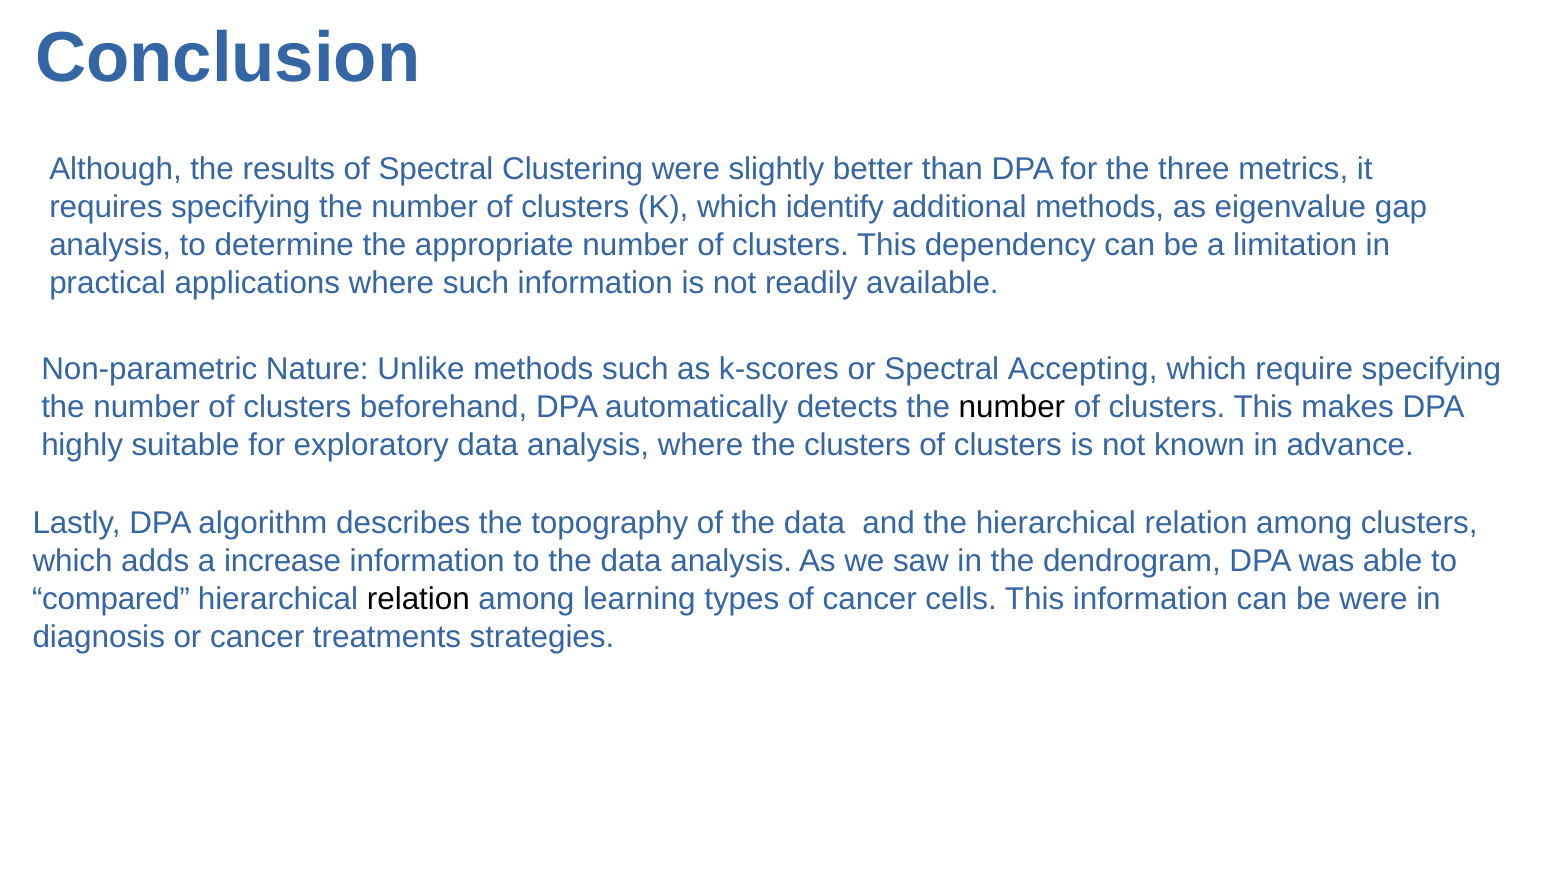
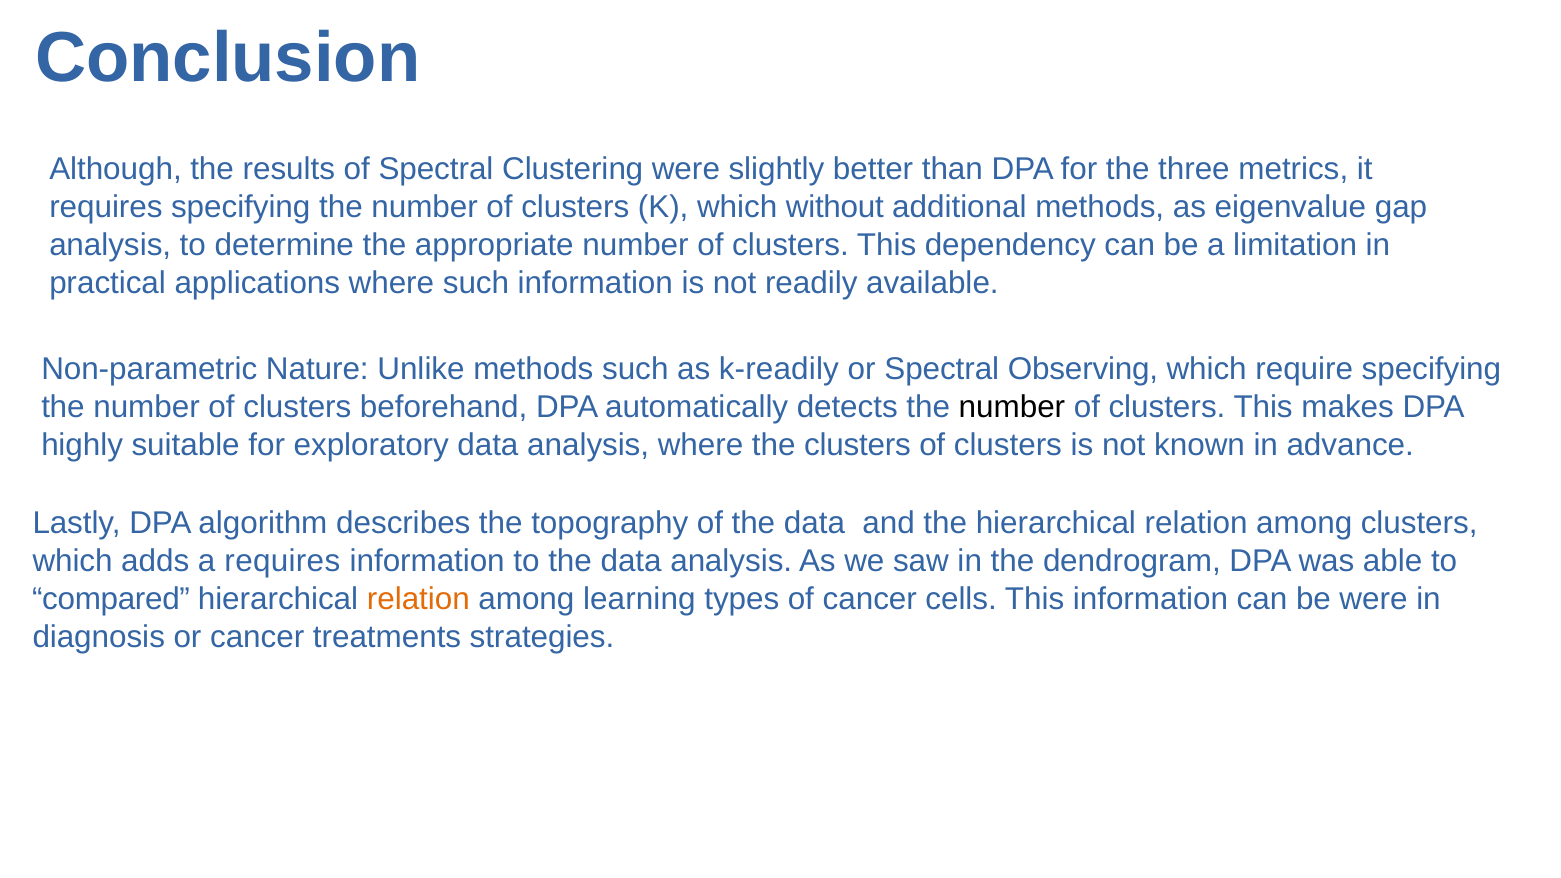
identify: identify -> without (835, 207)
k-scores: k-scores -> k-readily (779, 369)
Accepting: Accepting -> Observing (1083, 369)
a increase: increase -> requires (282, 561)
relation colour: black -> orange (418, 599)
